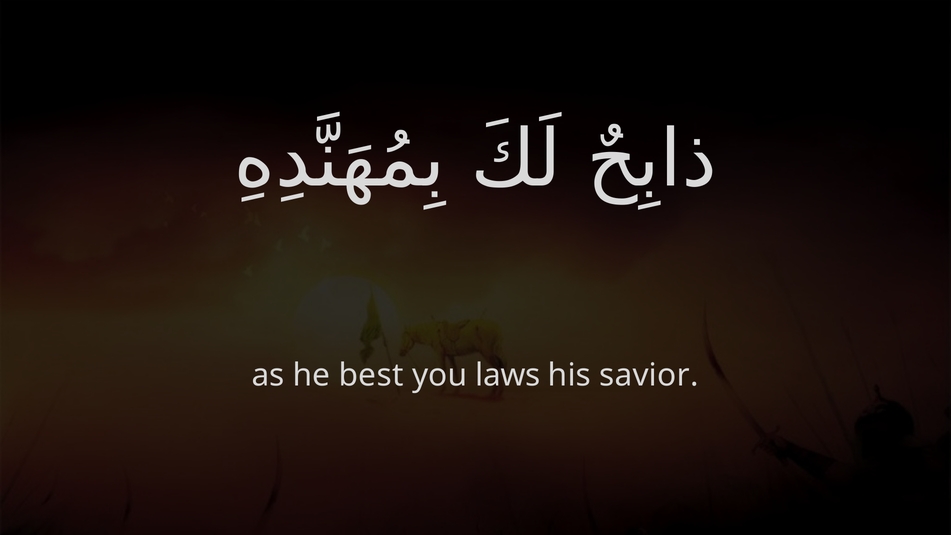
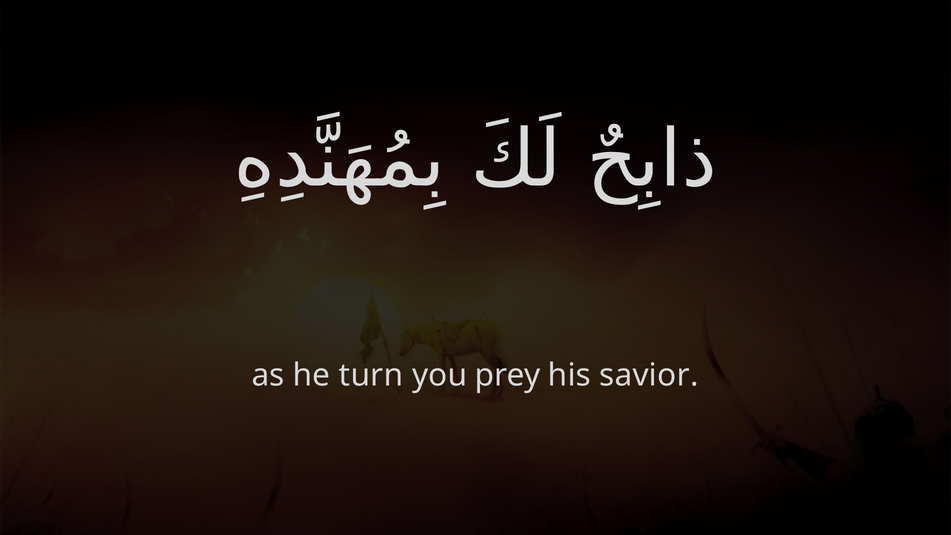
best: best -> turn (371, 375)
laws: laws -> prey (508, 375)
